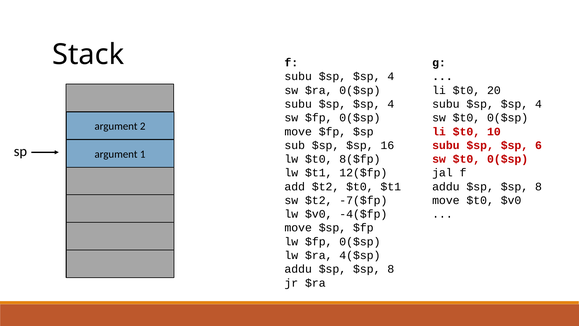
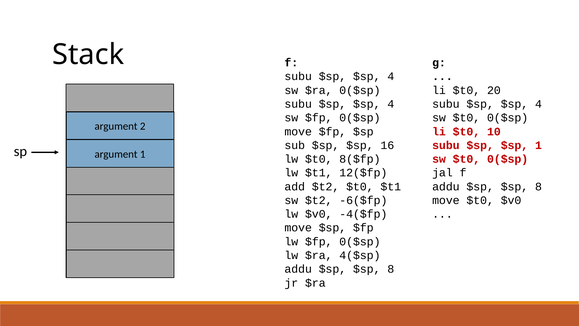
$sp 6: 6 -> 1 (539, 145)
-7($fp: -7($fp -> -6($fp (363, 200)
